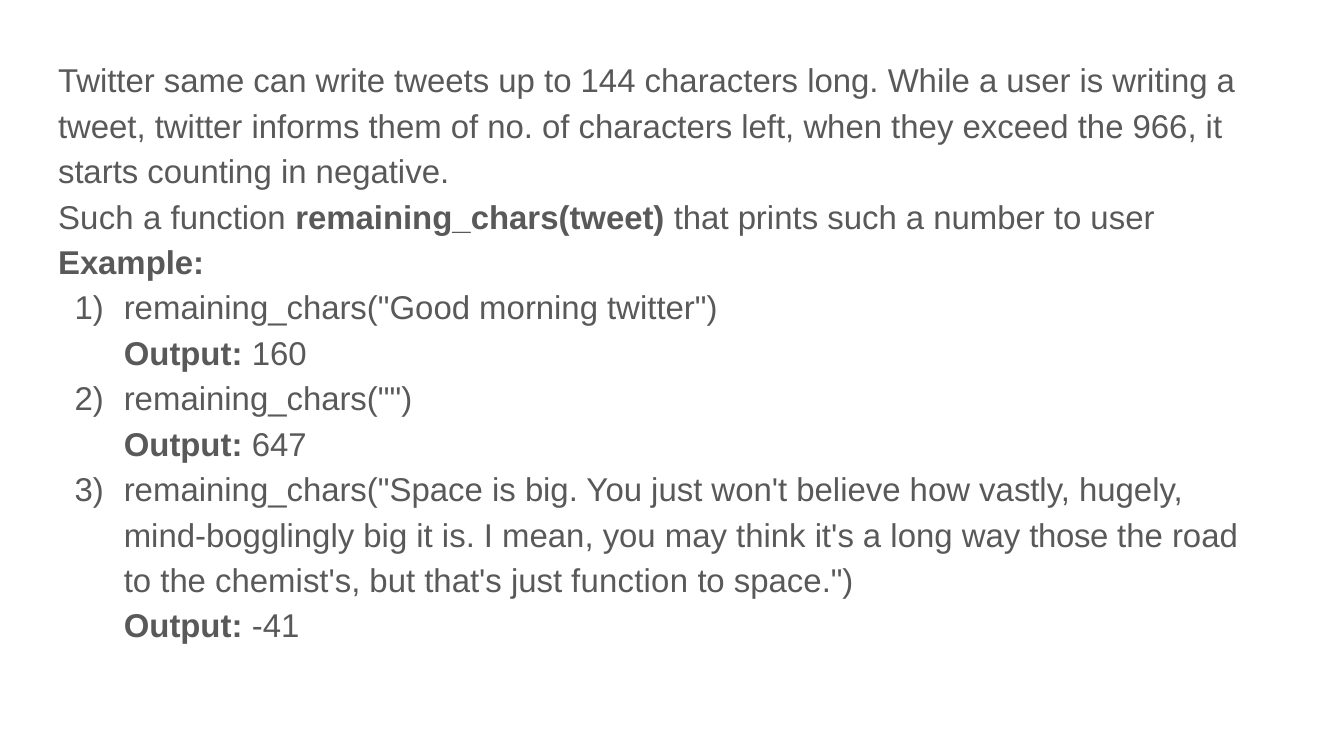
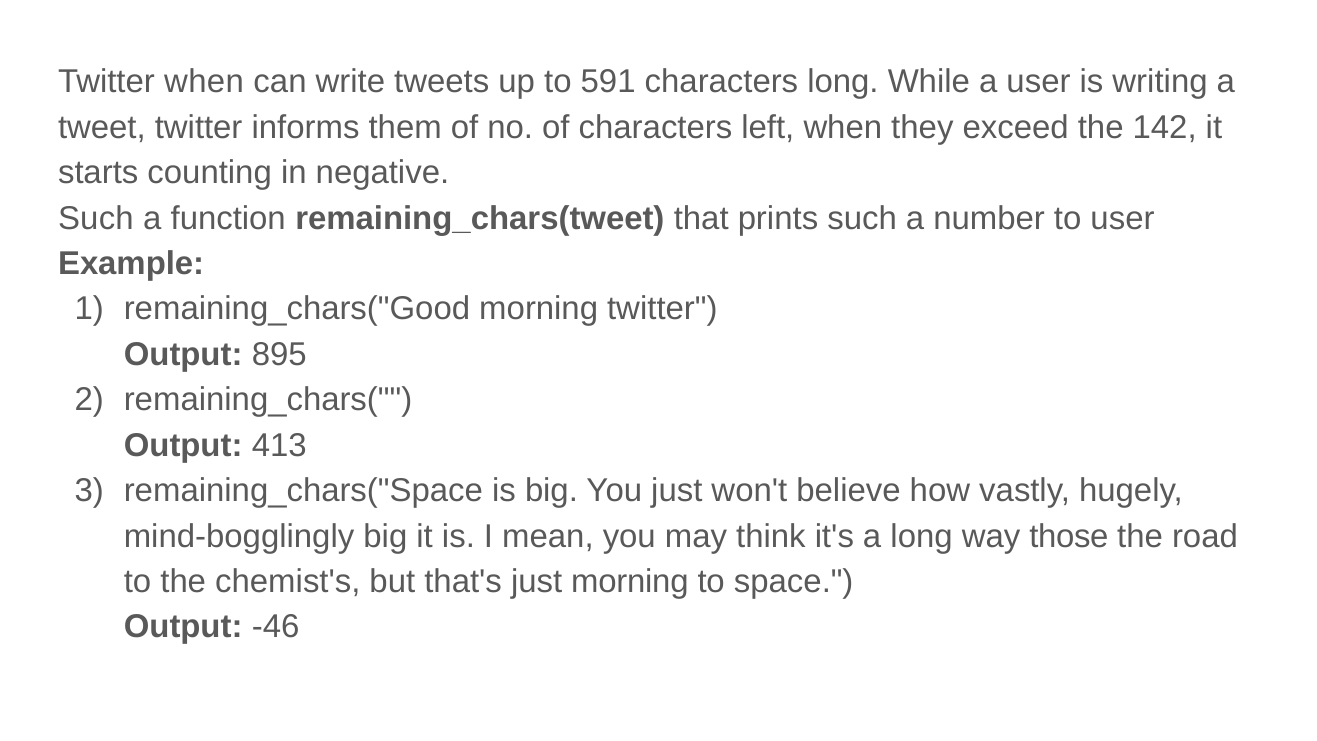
Twitter same: same -> when (204, 82)
144: 144 -> 591 (608, 82)
966: 966 -> 142 (1165, 127)
160: 160 -> 895 (279, 354)
647: 647 -> 413 (279, 445)
just function: function -> morning (630, 581)
-41: -41 -> -46 (276, 627)
